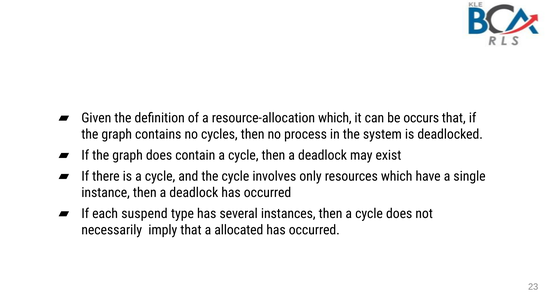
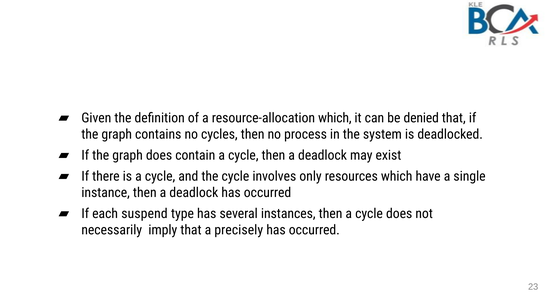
occurs: occurs -> denied (421, 118)
allocated: allocated -> precisely (239, 230)
